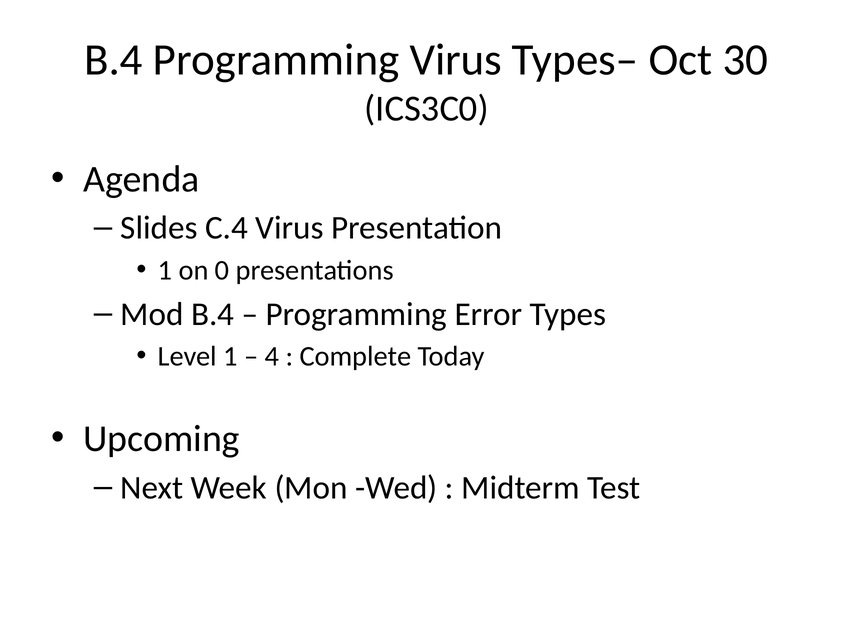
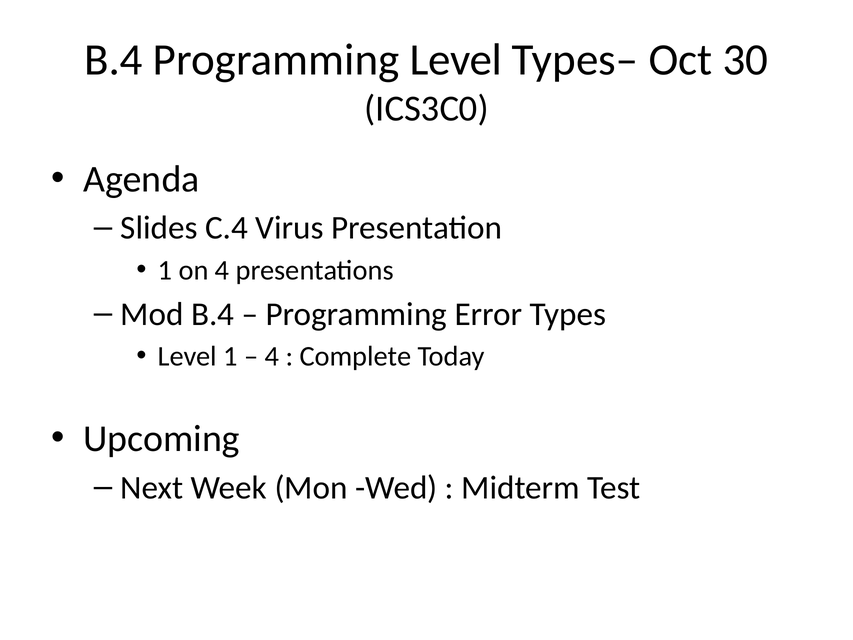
Programming Virus: Virus -> Level (456, 60)
on 0: 0 -> 4 (222, 270)
